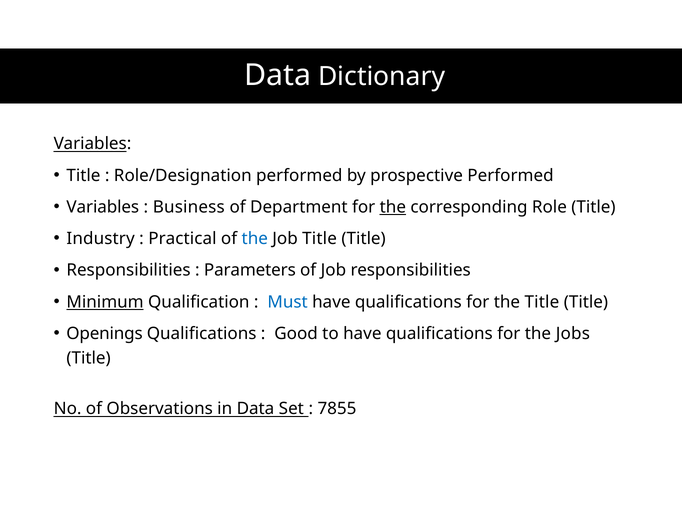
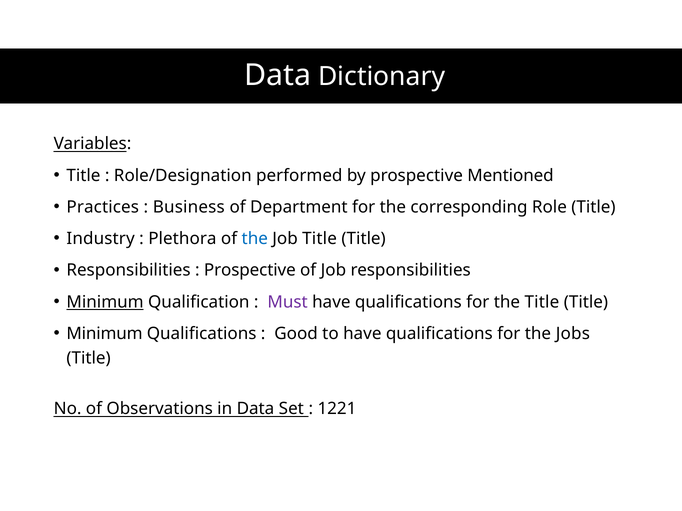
prospective Performed: Performed -> Mentioned (511, 176)
Variables: Variables -> Practices (103, 207)
the underline: present -> none (393, 207)
Practical: Practical -> Plethora (182, 239)
Parameters: Parameters -> Prospective (250, 271)
Must colour: blue -> purple (288, 302)
Openings: Openings -> Minimum (105, 334)
7855: 7855 -> 1221 (337, 409)
